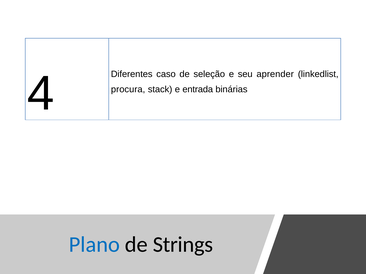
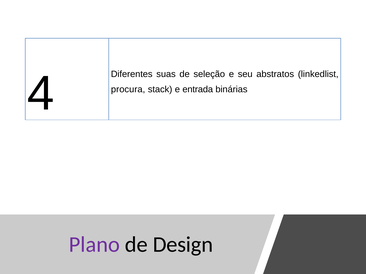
caso: caso -> suas (166, 74)
aprender: aprender -> abstratos (275, 74)
Plano colour: blue -> purple (94, 245)
Strings: Strings -> Design (183, 245)
